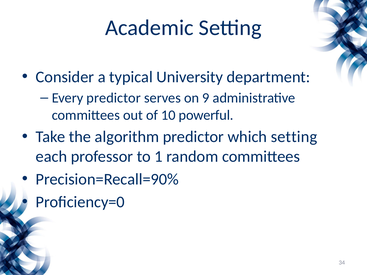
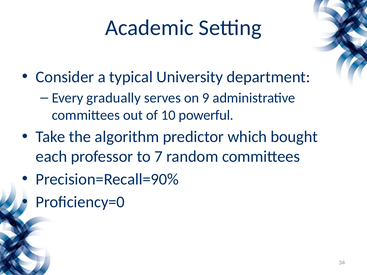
Every predictor: predictor -> gradually (114, 98)
which setting: setting -> bought (294, 137)
1: 1 -> 7 (159, 157)
